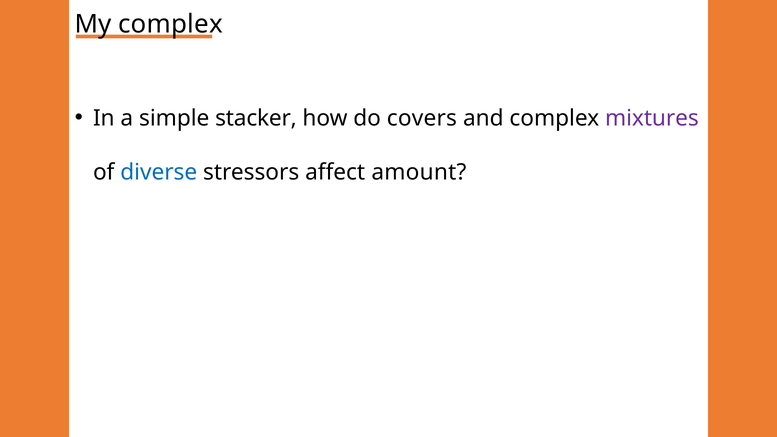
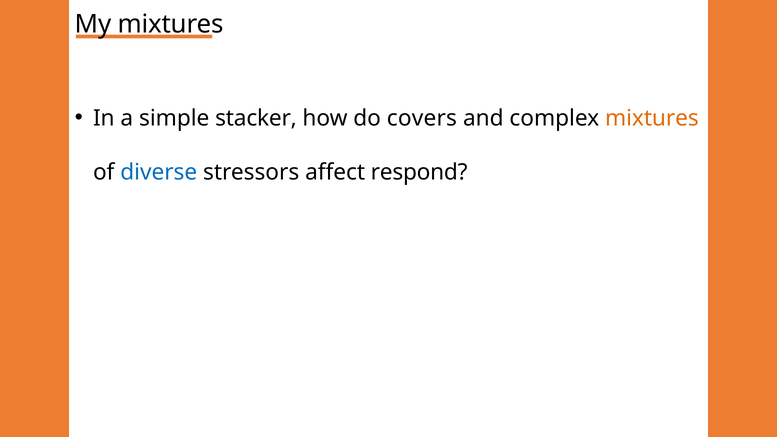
My complex: complex -> mixtures (171, 24)
mixtures colour: purple -> orange (652, 118)
amount: amount -> respond (419, 173)
